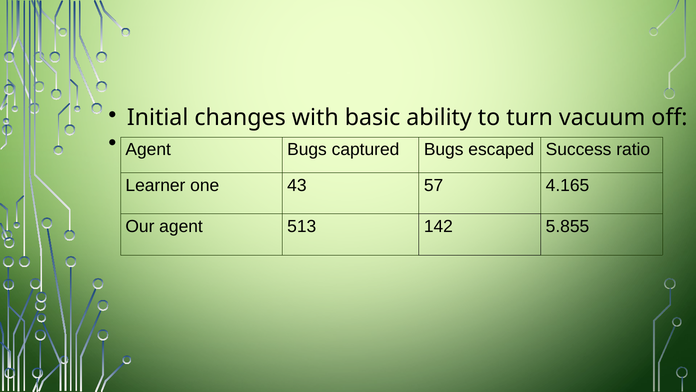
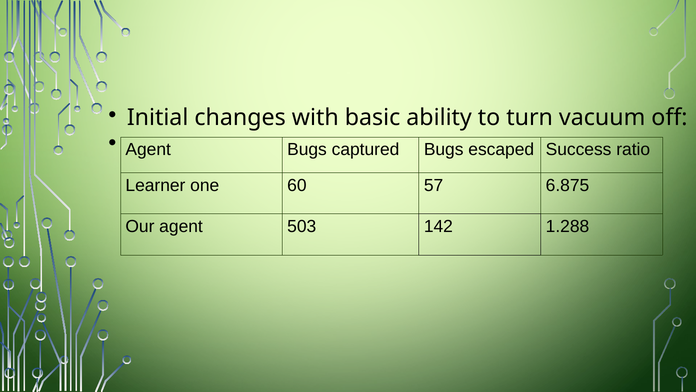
43: 43 -> 60 (297, 185)
4.165: 4.165 -> 6.875 (567, 185)
513: 513 -> 503 (302, 226)
5.855: 5.855 -> 1.288 (567, 226)
